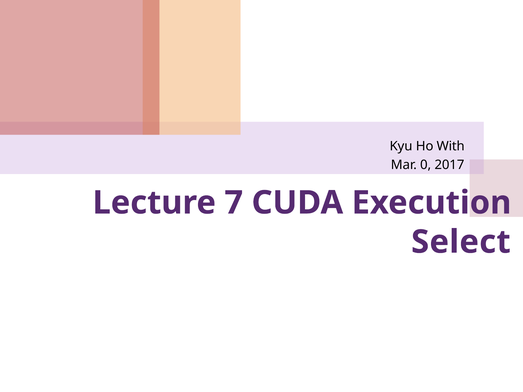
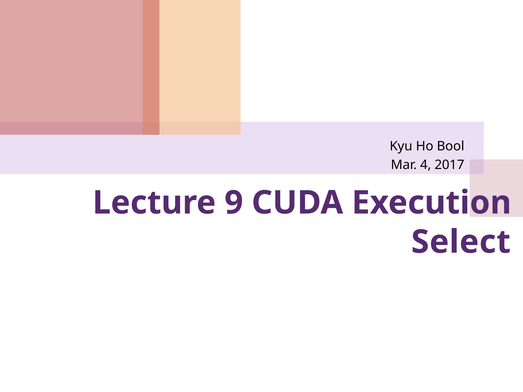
With: With -> Bool (451, 146)
0: 0 -> 4 (426, 165)
7: 7 -> 9 (234, 203)
